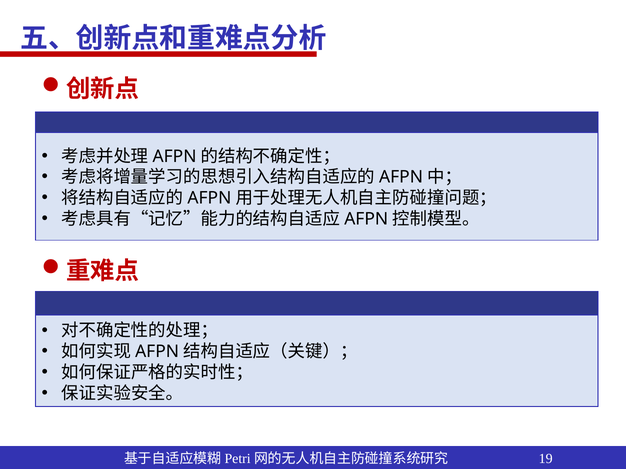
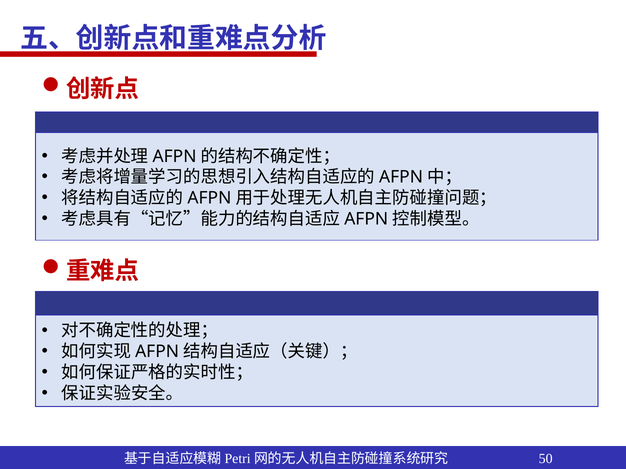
19: 19 -> 50 (546, 459)
